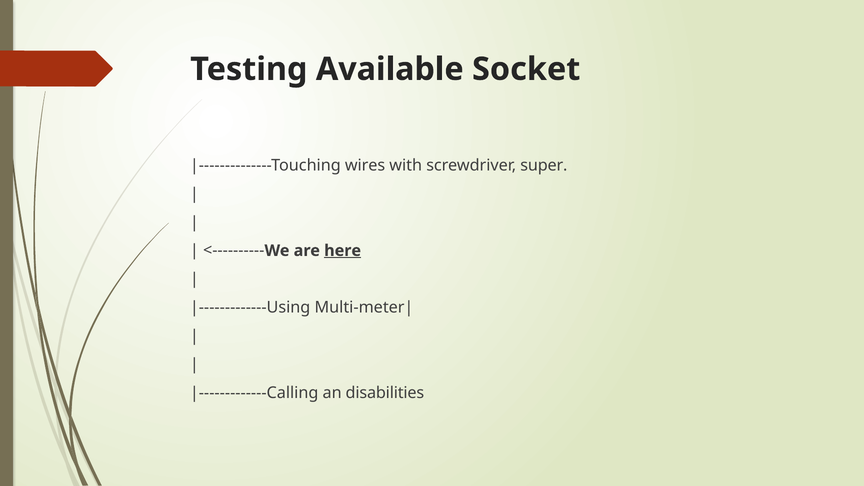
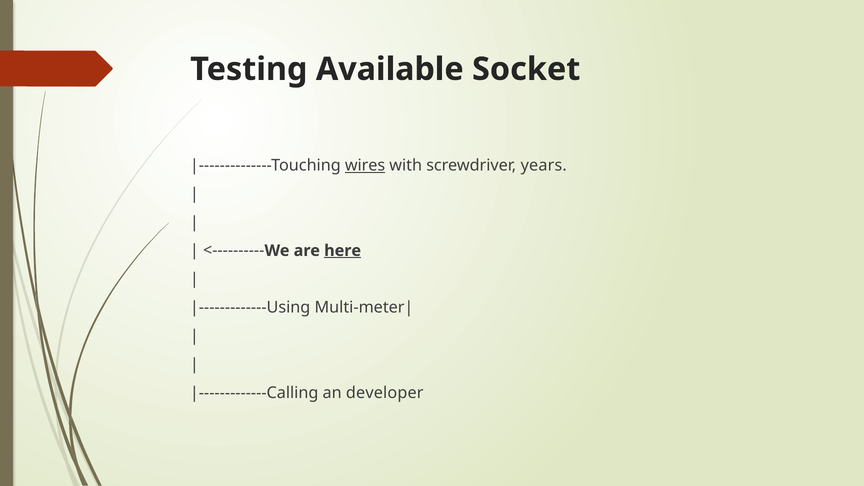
wires underline: none -> present (365, 165)
super: super -> years (544, 165)
disabilities: disabilities -> developer (385, 393)
